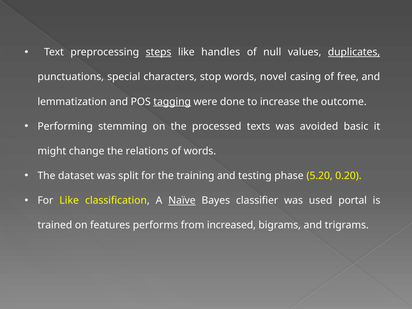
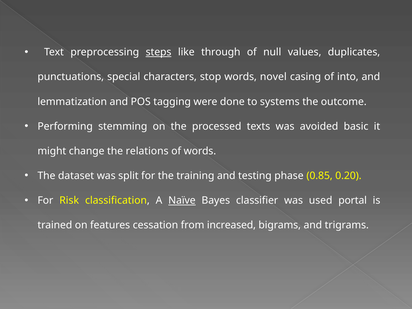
handles: handles -> through (221, 52)
duplicates underline: present -> none (354, 52)
free: free -> into (348, 77)
tagging underline: present -> none (172, 102)
increase: increase -> systems (280, 102)
5.20: 5.20 -> 0.85 (320, 176)
For Like: Like -> Risk (69, 200)
performs: performs -> cessation (155, 225)
